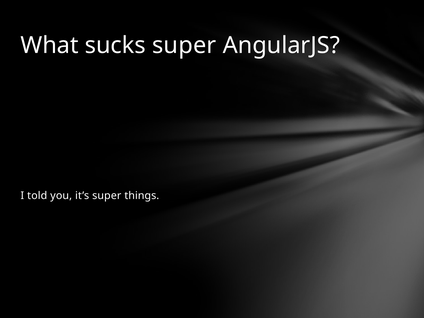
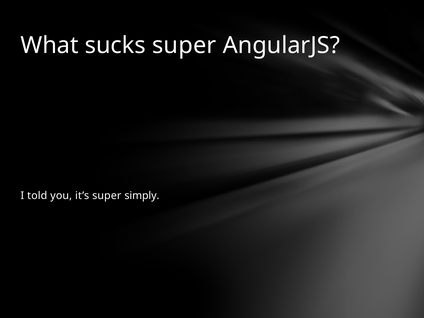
things: things -> simply (142, 196)
